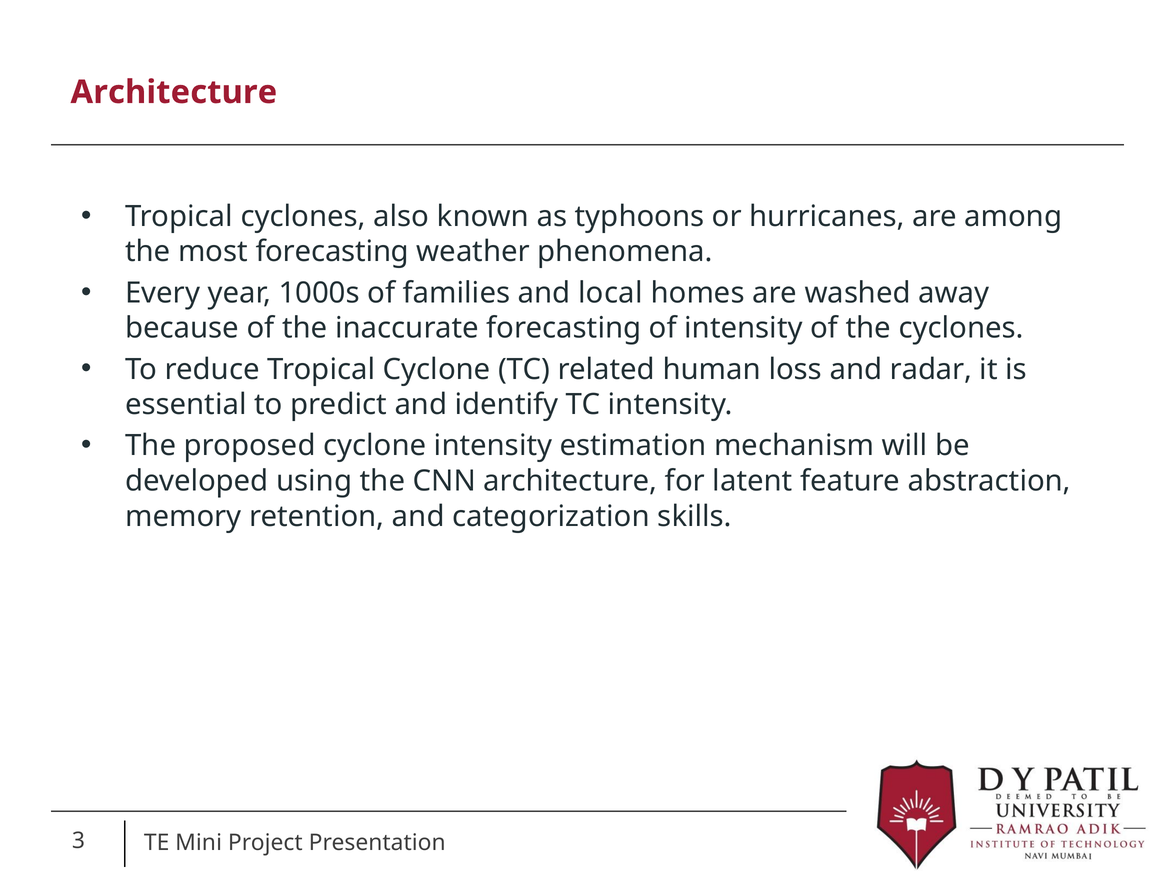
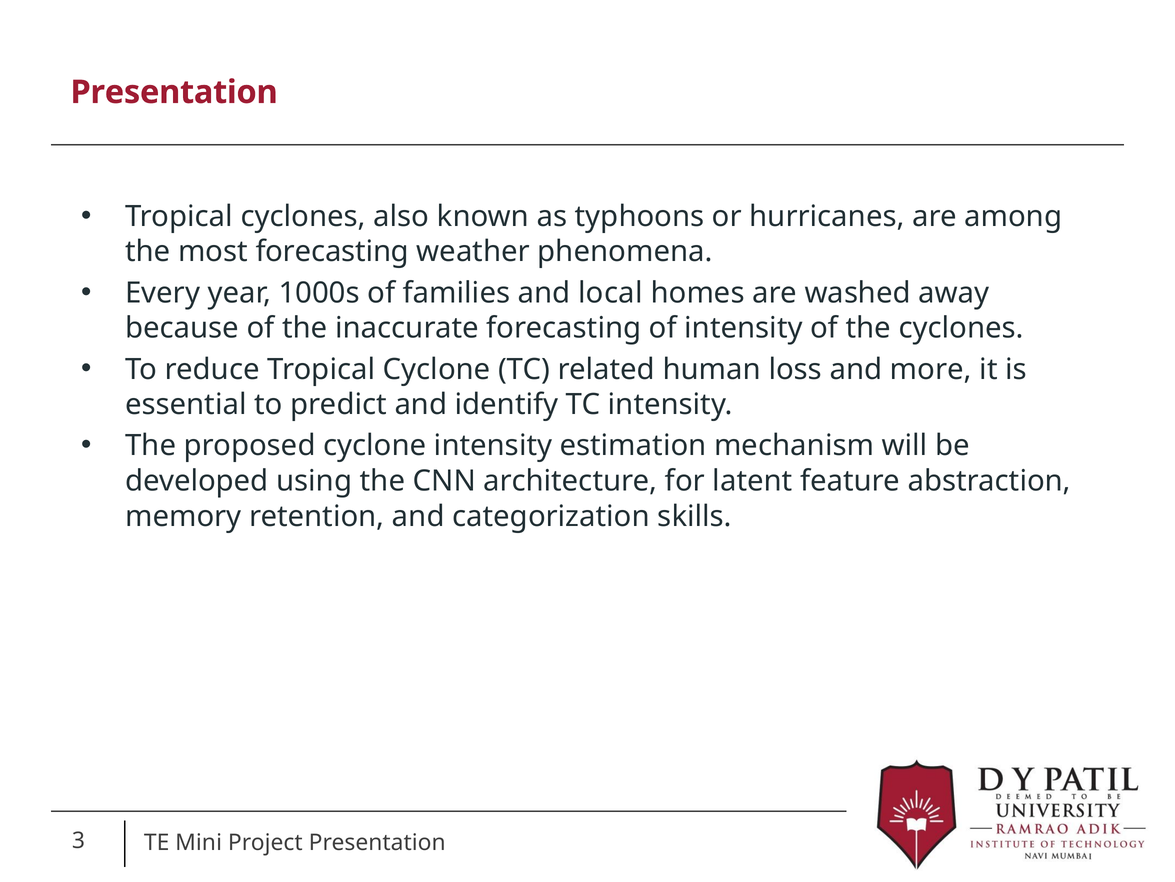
Architecture: Architecture -> Presentation (174, 92)
radar: radar -> more (931, 369)
